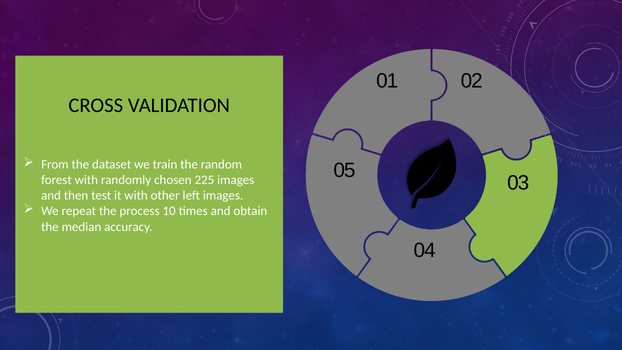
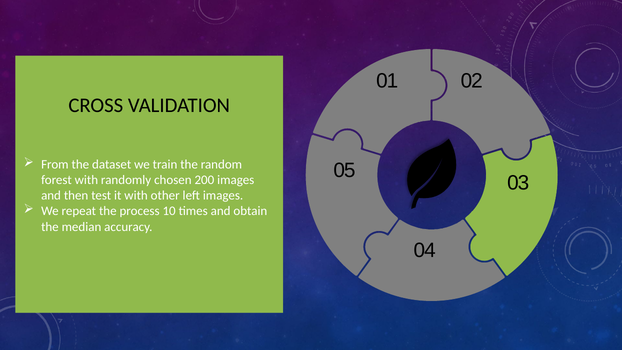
225: 225 -> 200 (204, 180)
